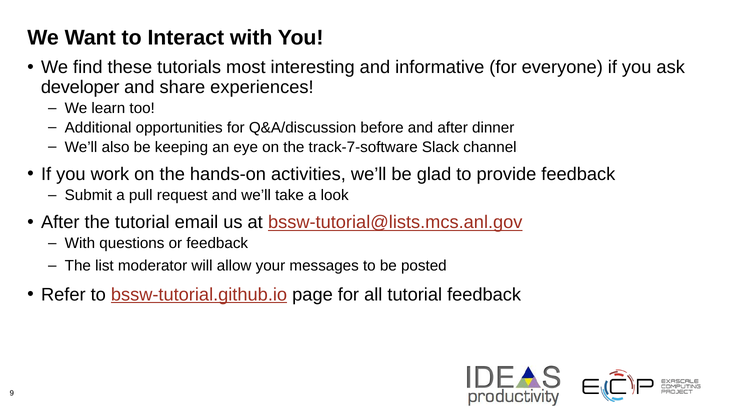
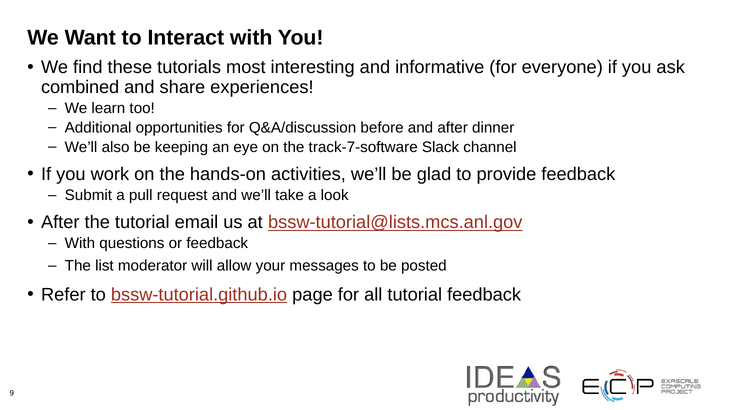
developer: developer -> combined (80, 87)
